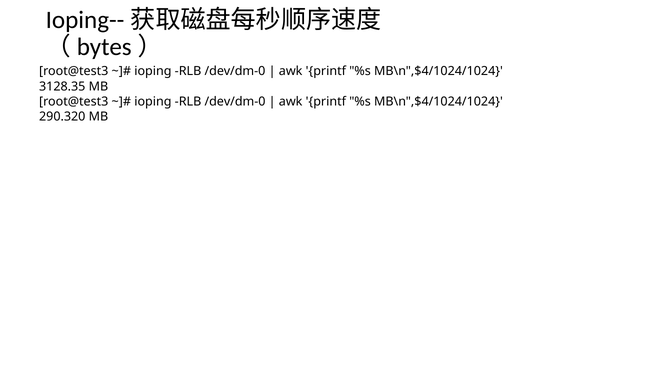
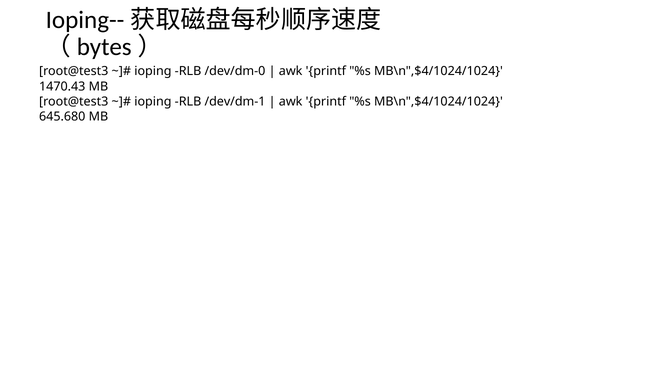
3128.35: 3128.35 -> 1470.43 (62, 86)
/dev/dm-0: /dev/dm-0 -> /dev/dm-1 (235, 102)
290.320: 290.320 -> 645.680 (62, 117)
